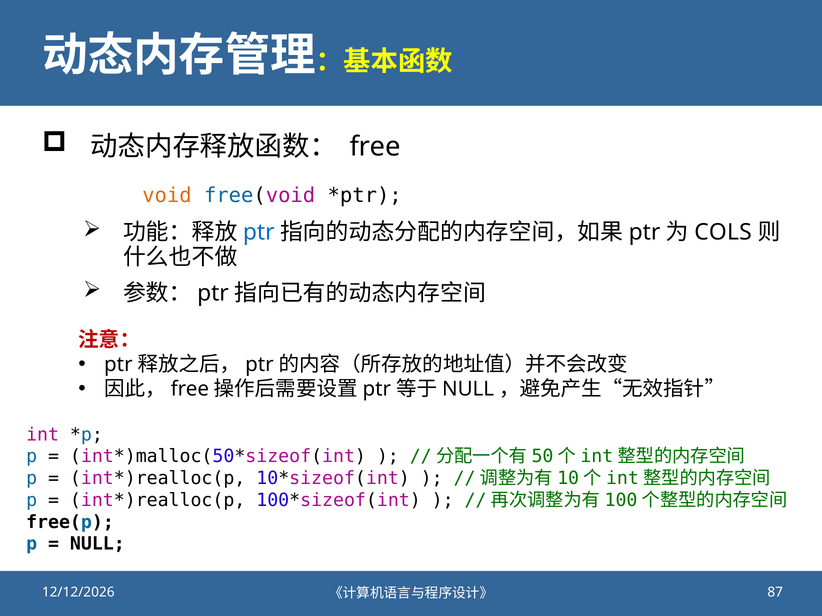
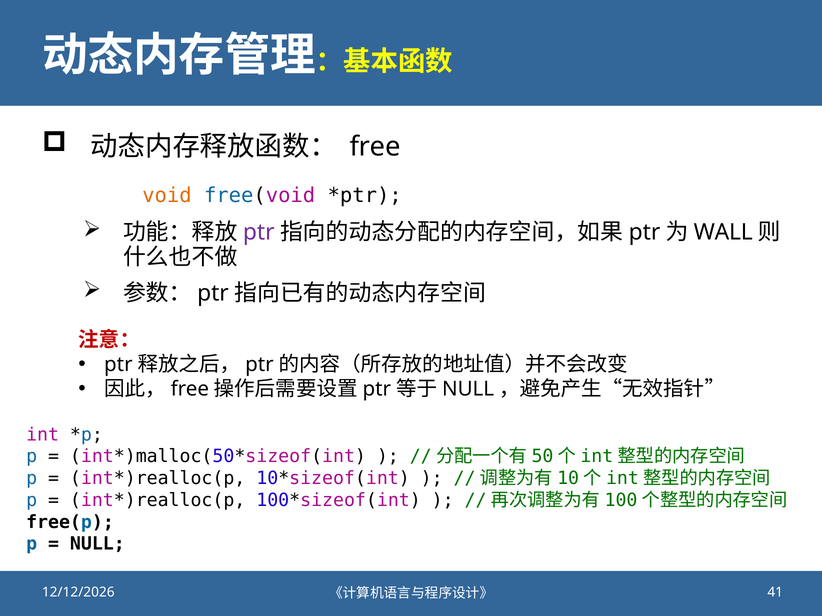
ptr colour: blue -> purple (259, 233)
COLS: COLS -> WALL (723, 233)
87: 87 -> 41 (775, 593)
